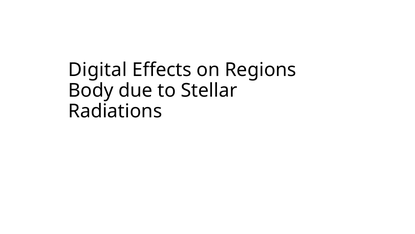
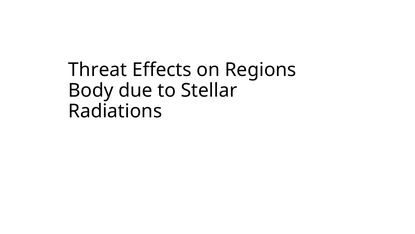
Digital: Digital -> Threat (98, 70)
